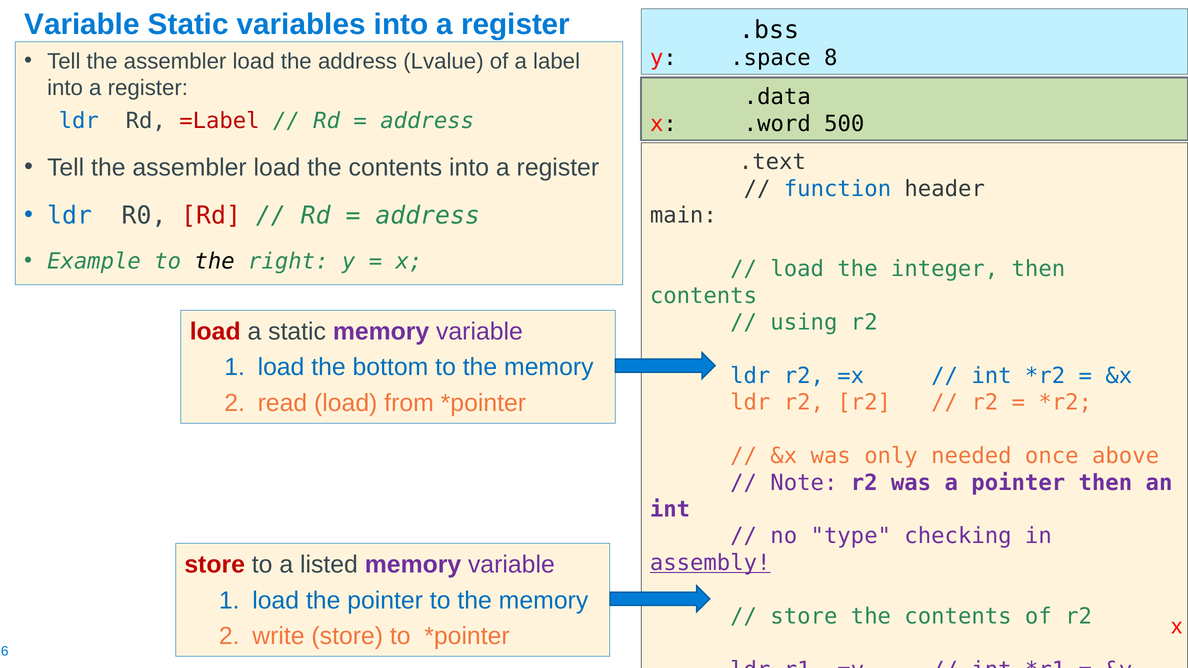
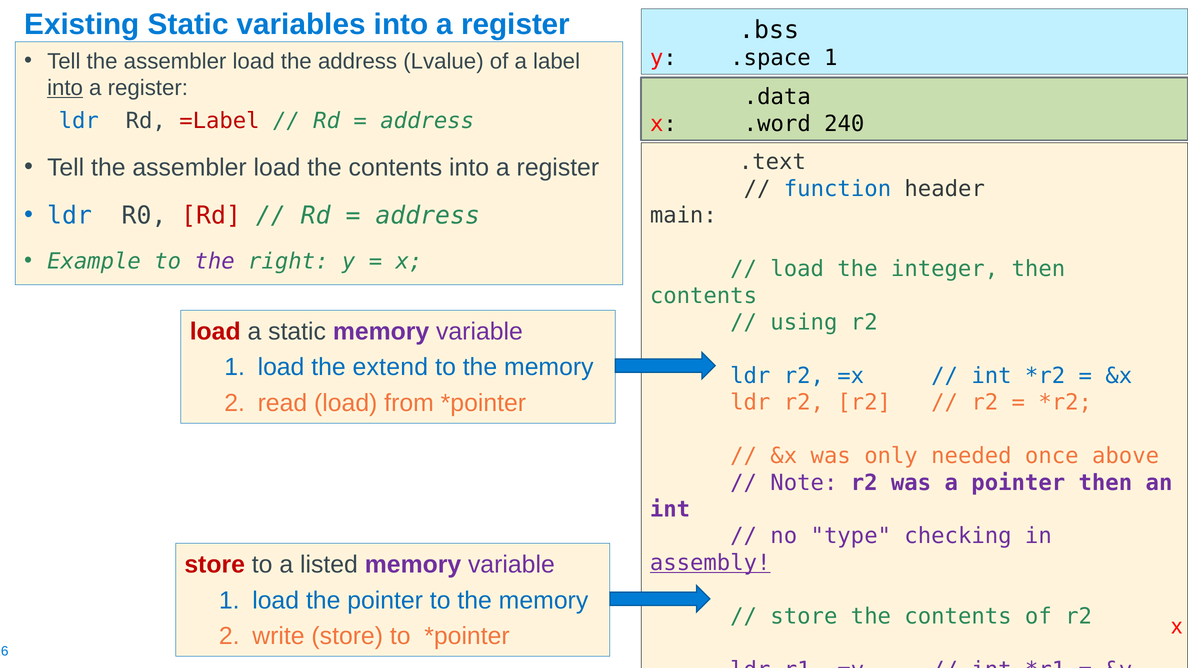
Variable: Variable -> Existing (82, 24)
.space 8: 8 -> 1 (831, 58)
into underline: none -> present (65, 88)
500: 500 -> 240 (844, 124)
the colour: black -> purple (215, 261)
bottom: bottom -> extend (390, 367)
